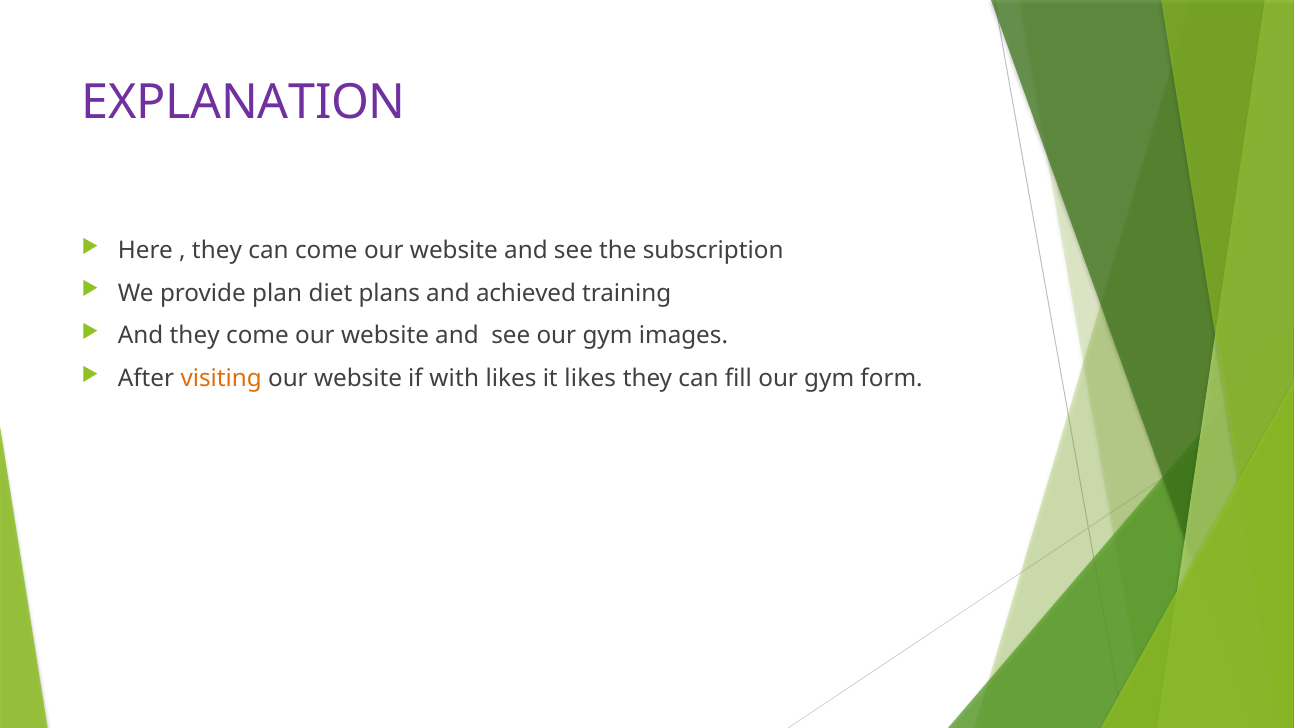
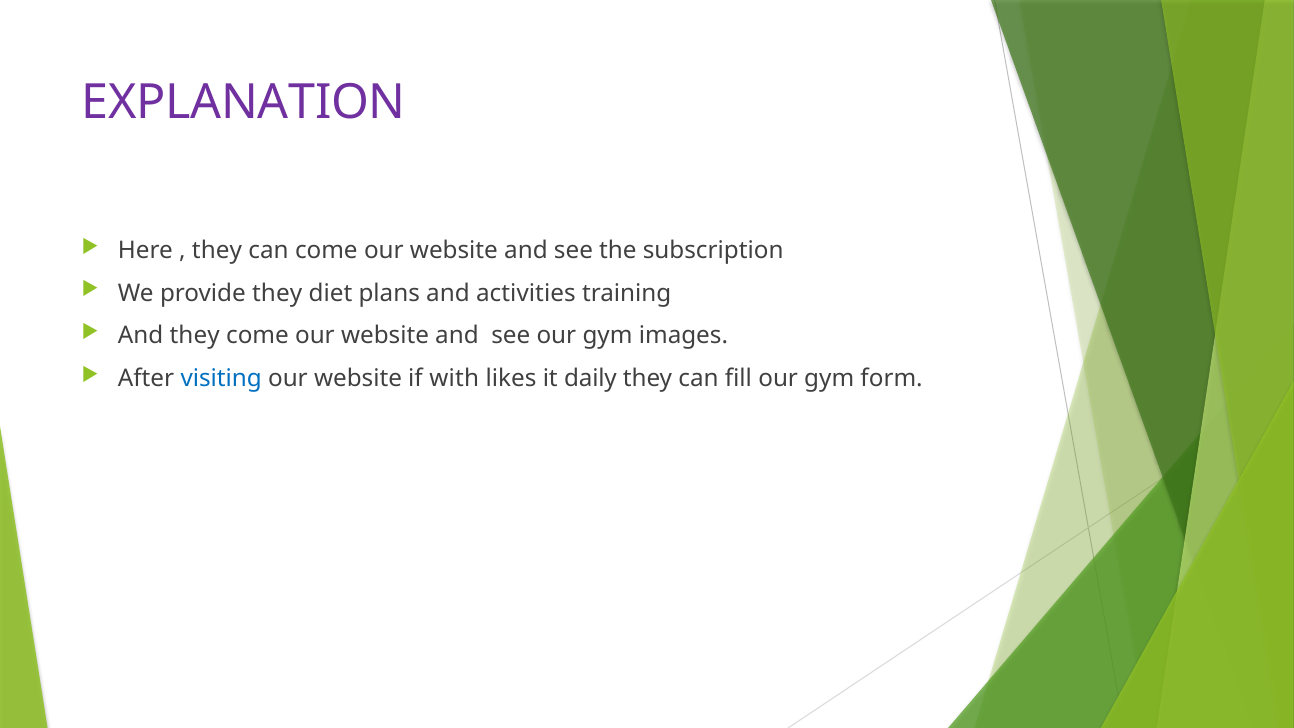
provide plan: plan -> they (277, 293)
achieved: achieved -> activities (526, 293)
visiting colour: orange -> blue (221, 378)
it likes: likes -> daily (590, 378)
